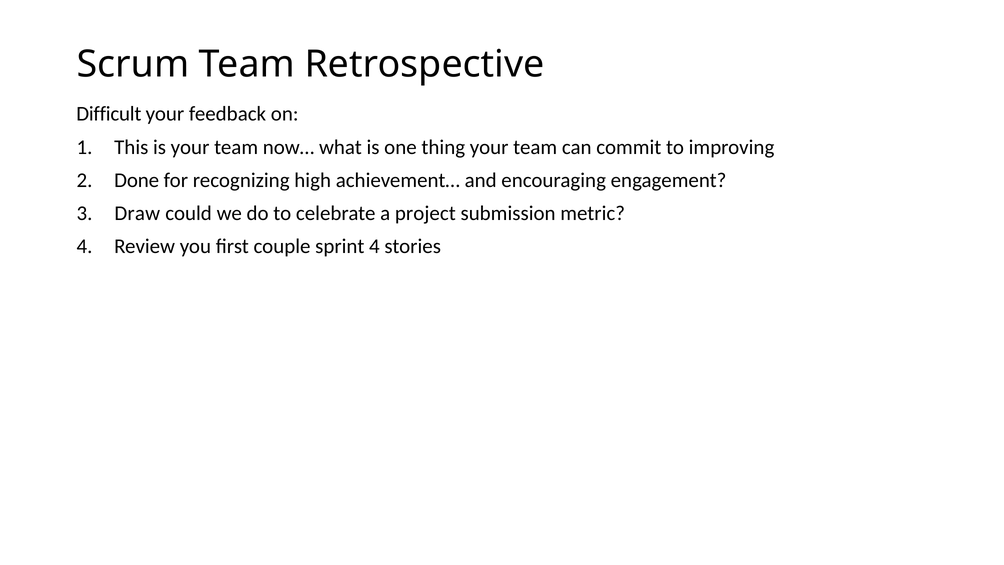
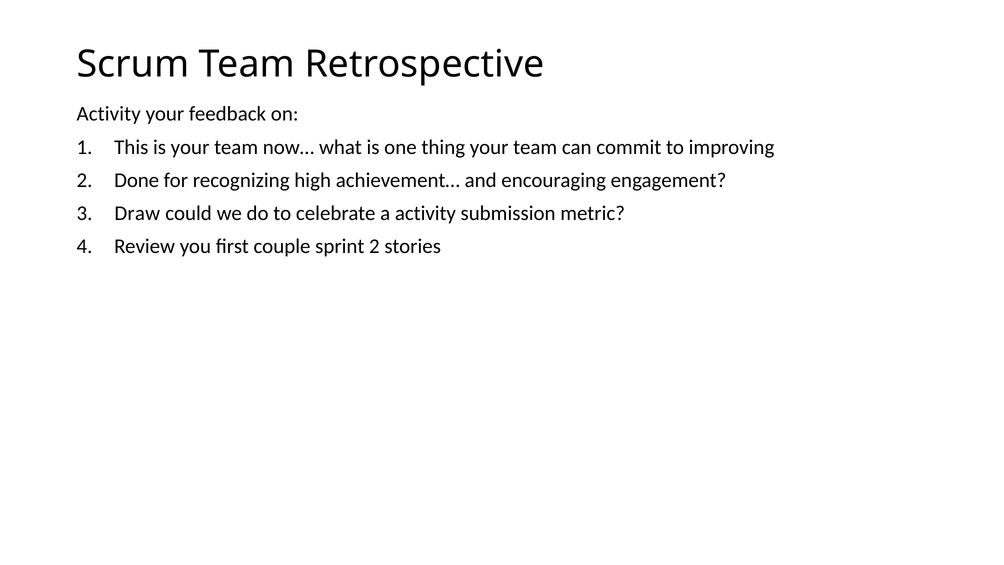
Difficult: Difficult -> Activity (109, 114)
a project: project -> activity (425, 213)
sprint 4: 4 -> 2 (374, 246)
